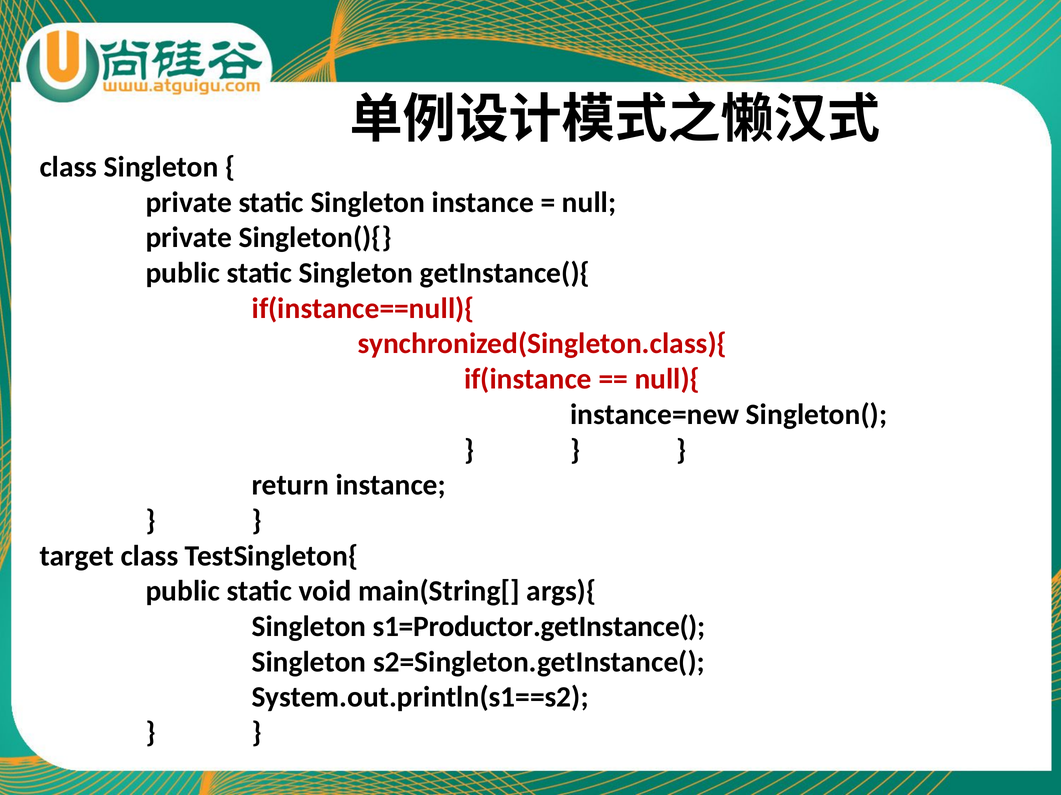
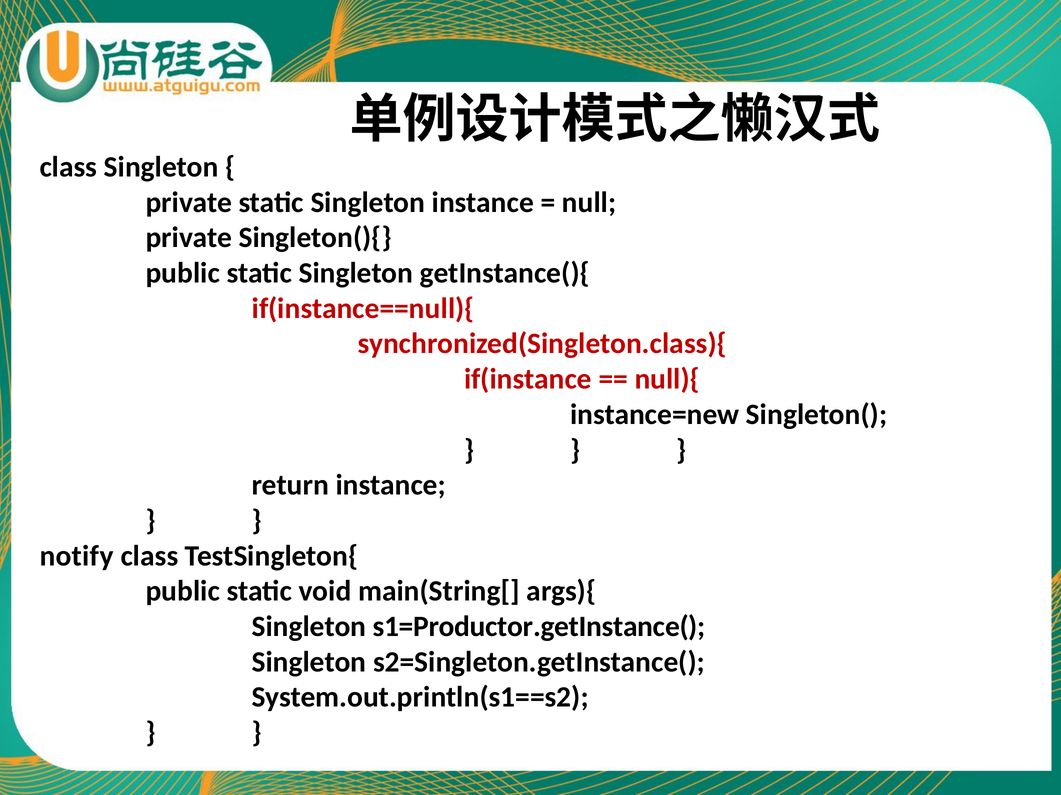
target: target -> notify (77, 556)
